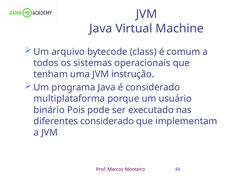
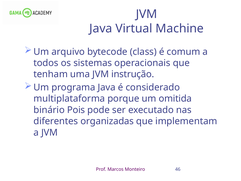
usuário: usuário -> omitida (175, 99)
diferentes considerado: considerado -> organizadas (107, 121)
